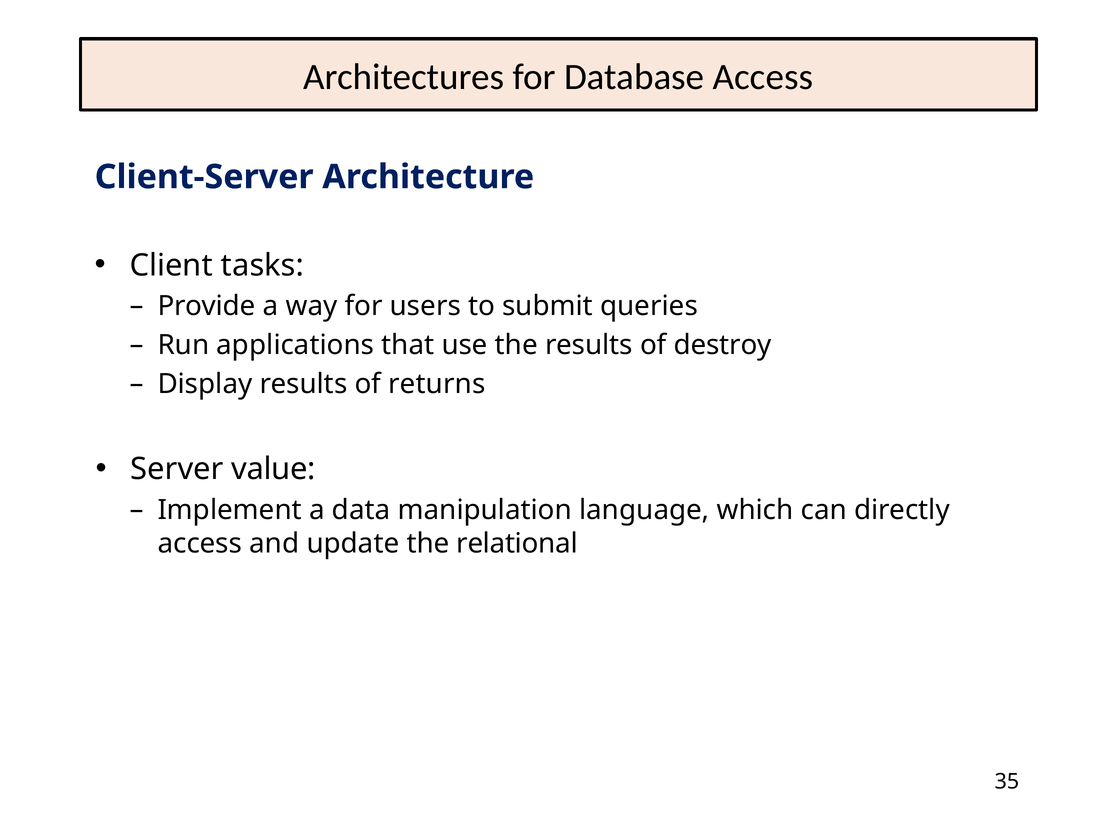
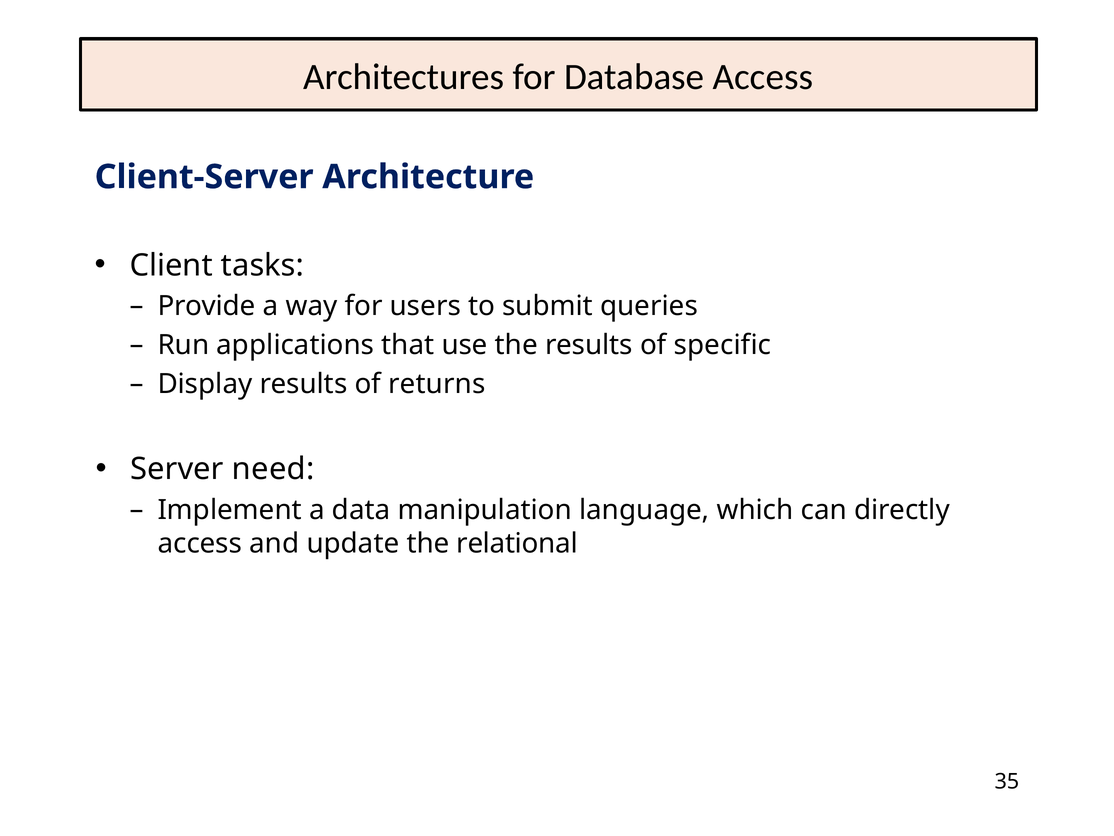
destroy: destroy -> specific (722, 345)
value: value -> need (273, 469)
